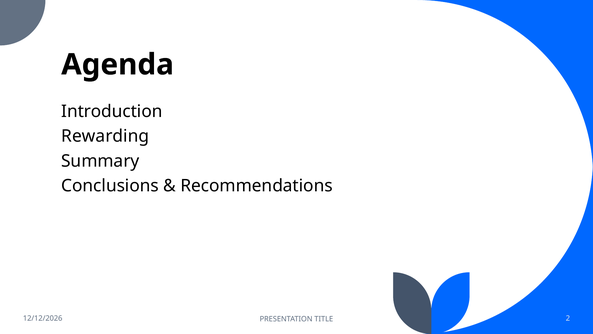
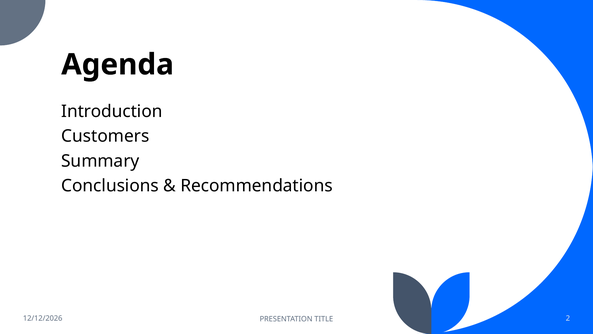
Rewarding: Rewarding -> Customers (105, 136)
